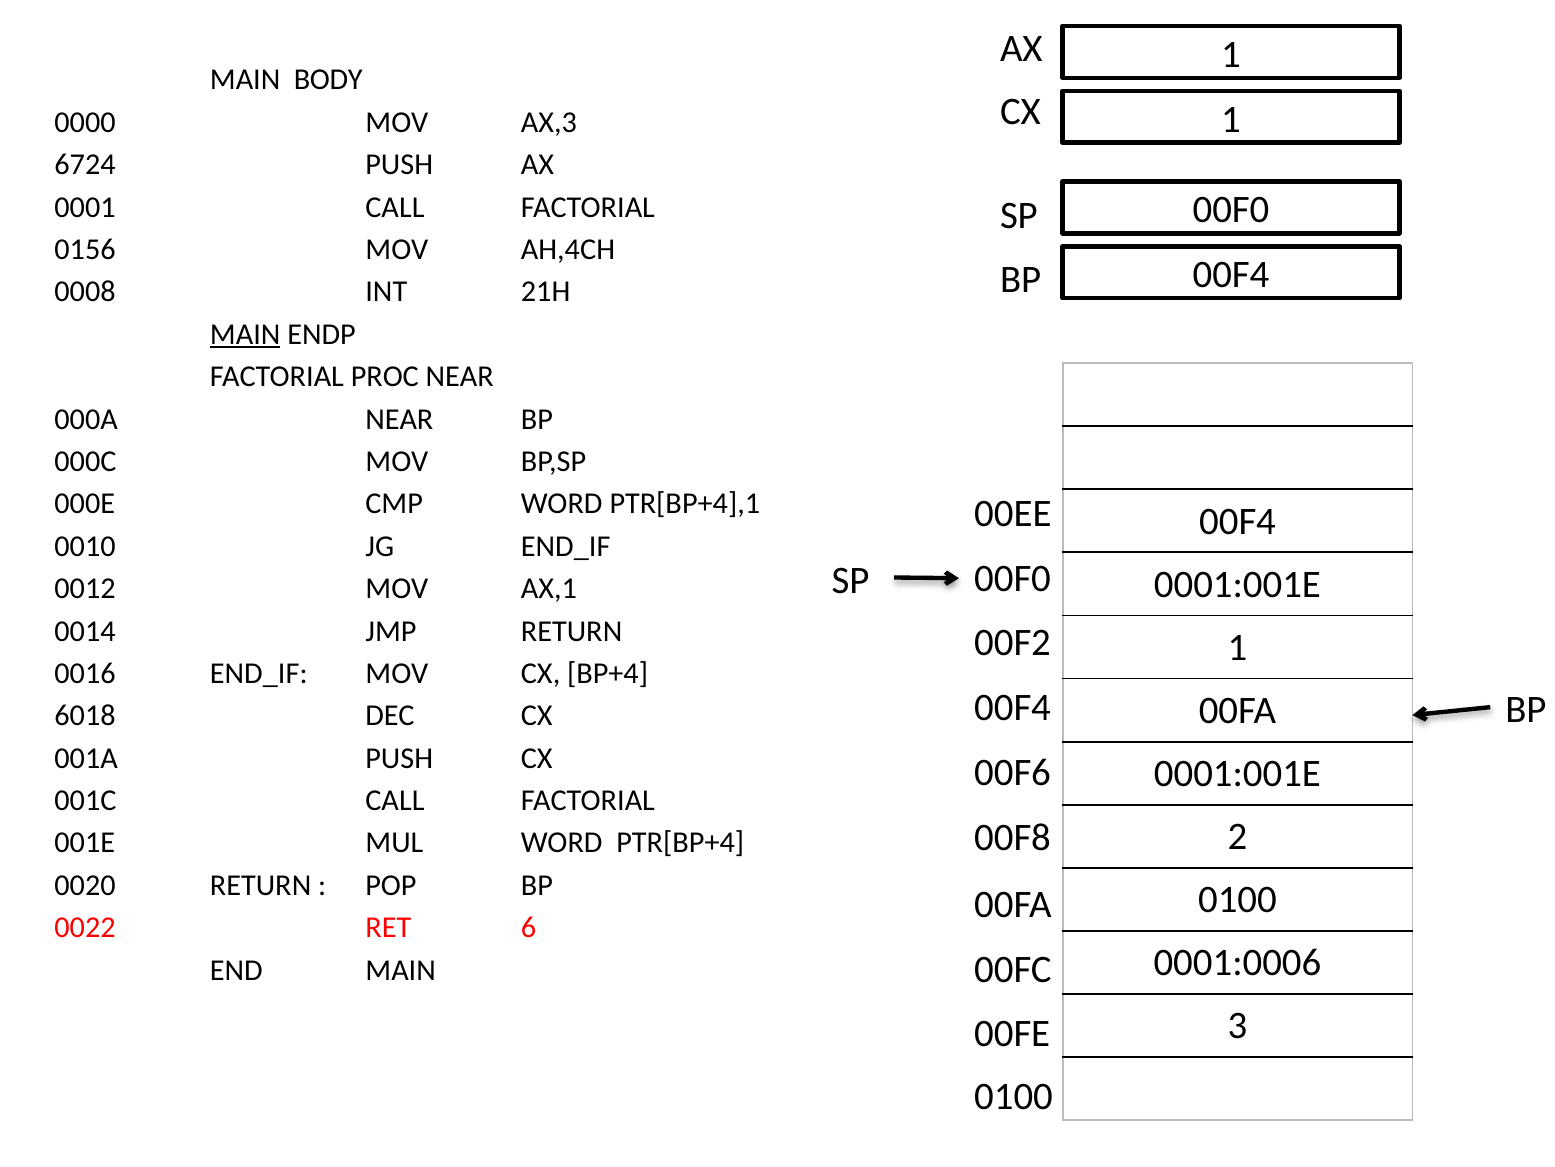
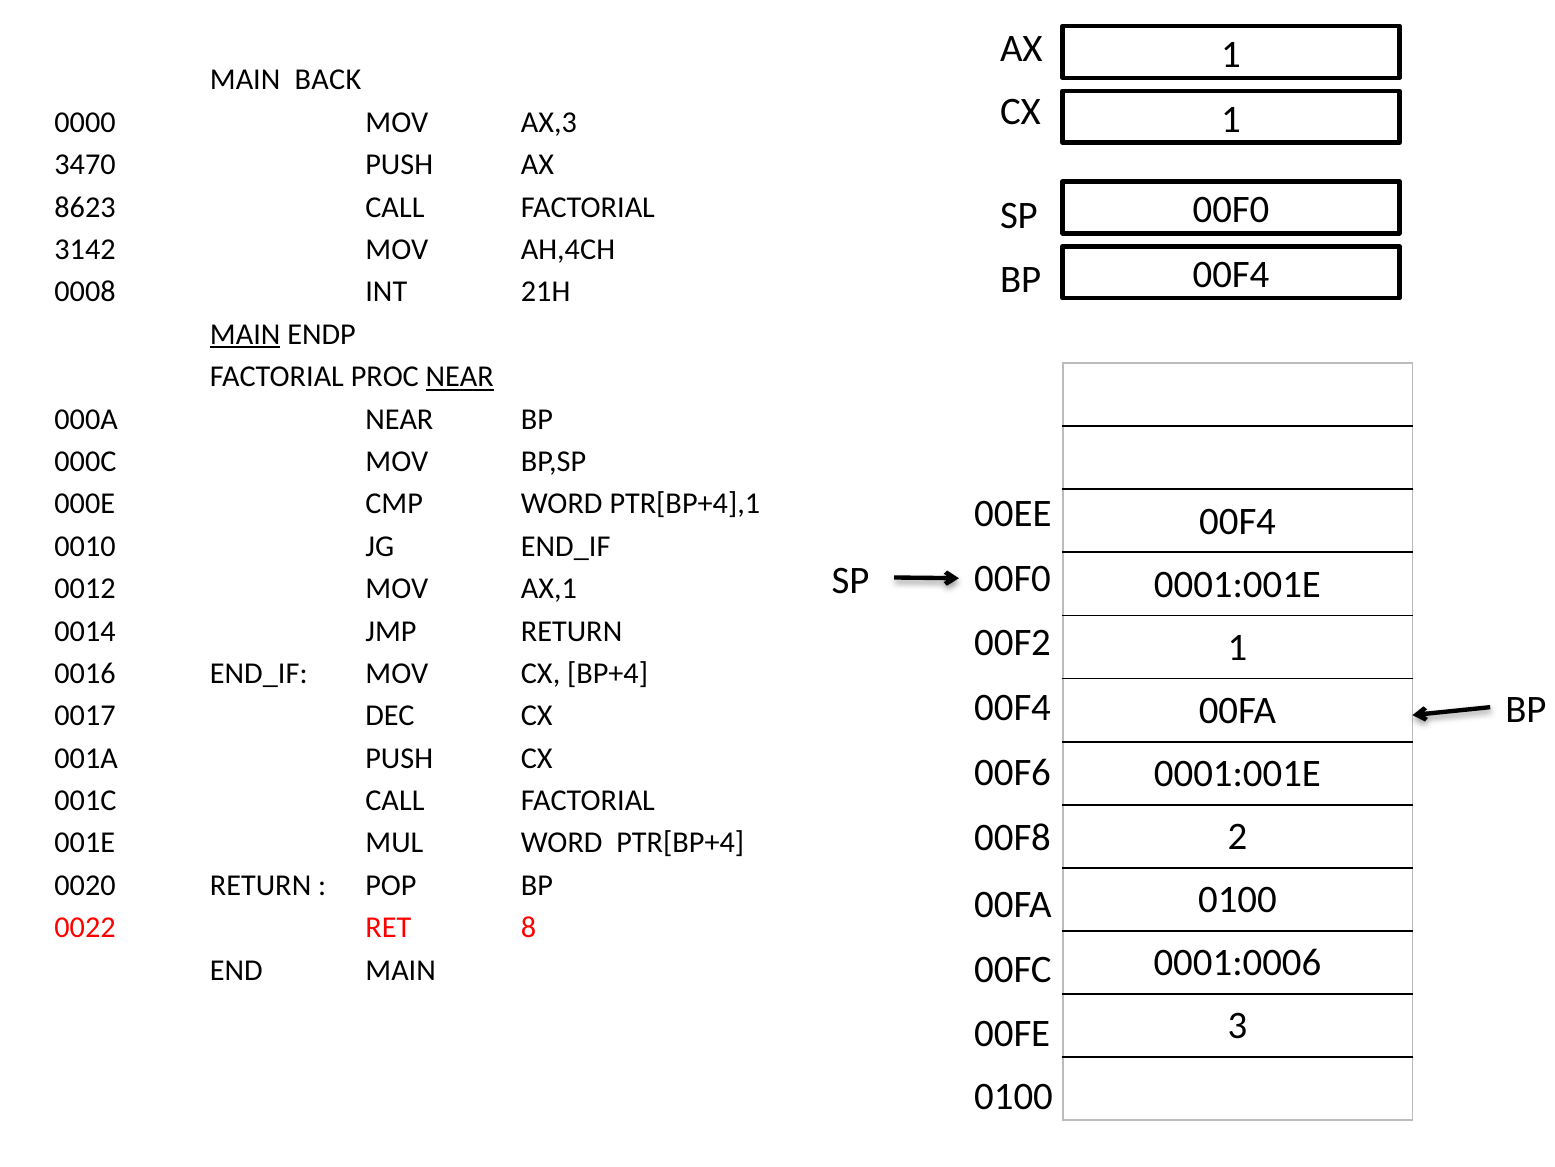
BODY: BODY -> BACK (328, 80)
6724: 6724 -> 3470 (85, 165)
0001: 0001 -> 8623 (85, 207)
0156: 0156 -> 3142 (85, 249)
NEAR underline: none -> present (460, 376)
6018: 6018 -> 0017 (85, 715)
6: 6 -> 8 (529, 927)
